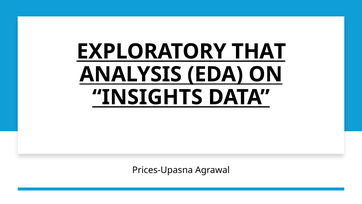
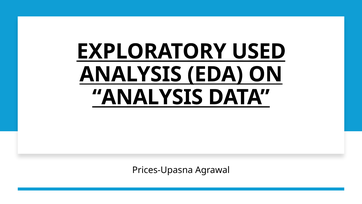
THAT: THAT -> USED (259, 51)
INSIGHTS: INSIGHTS -> ANALYSIS (148, 97)
